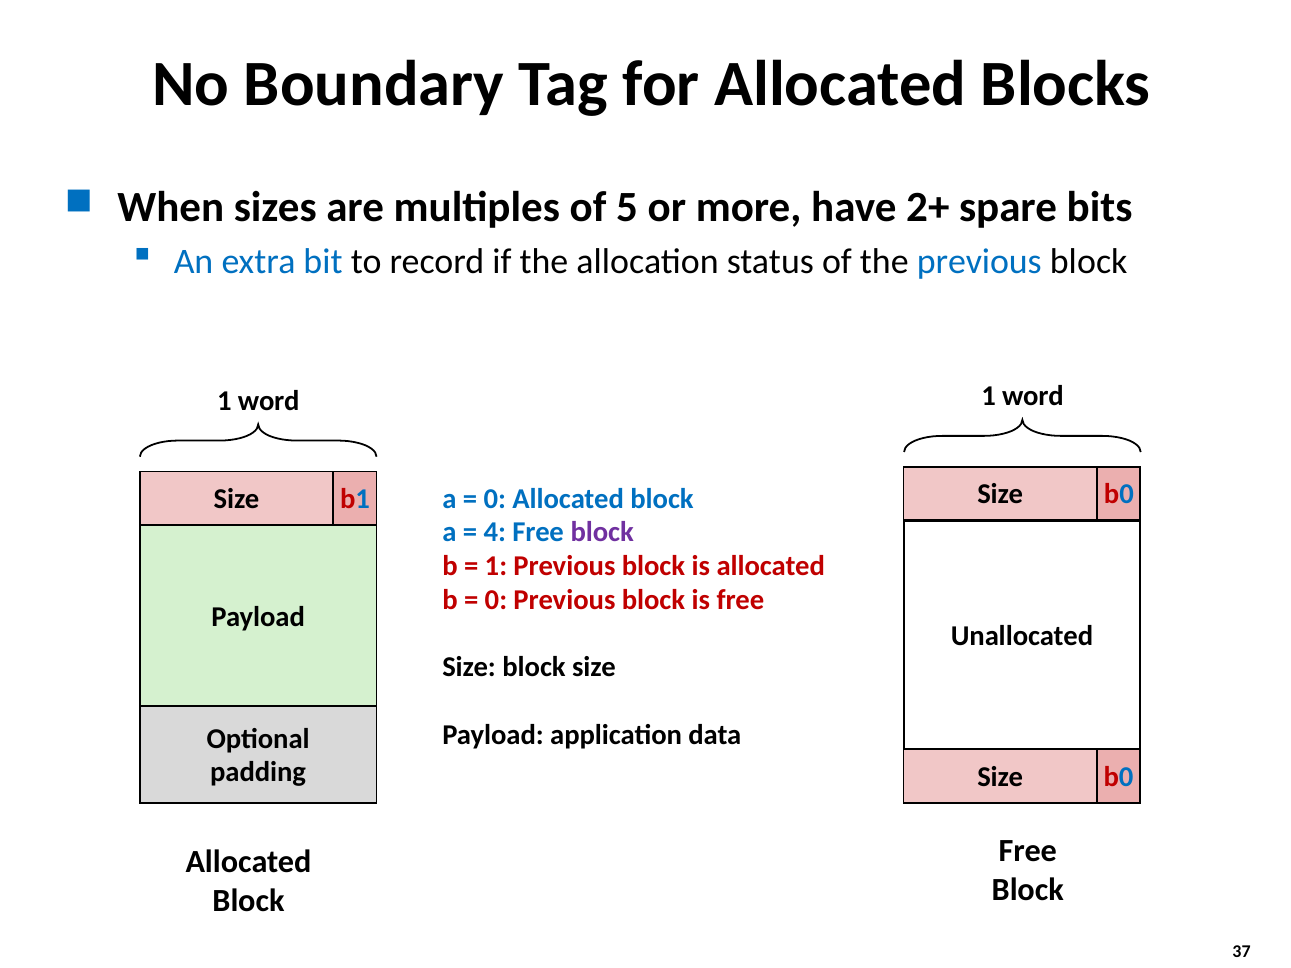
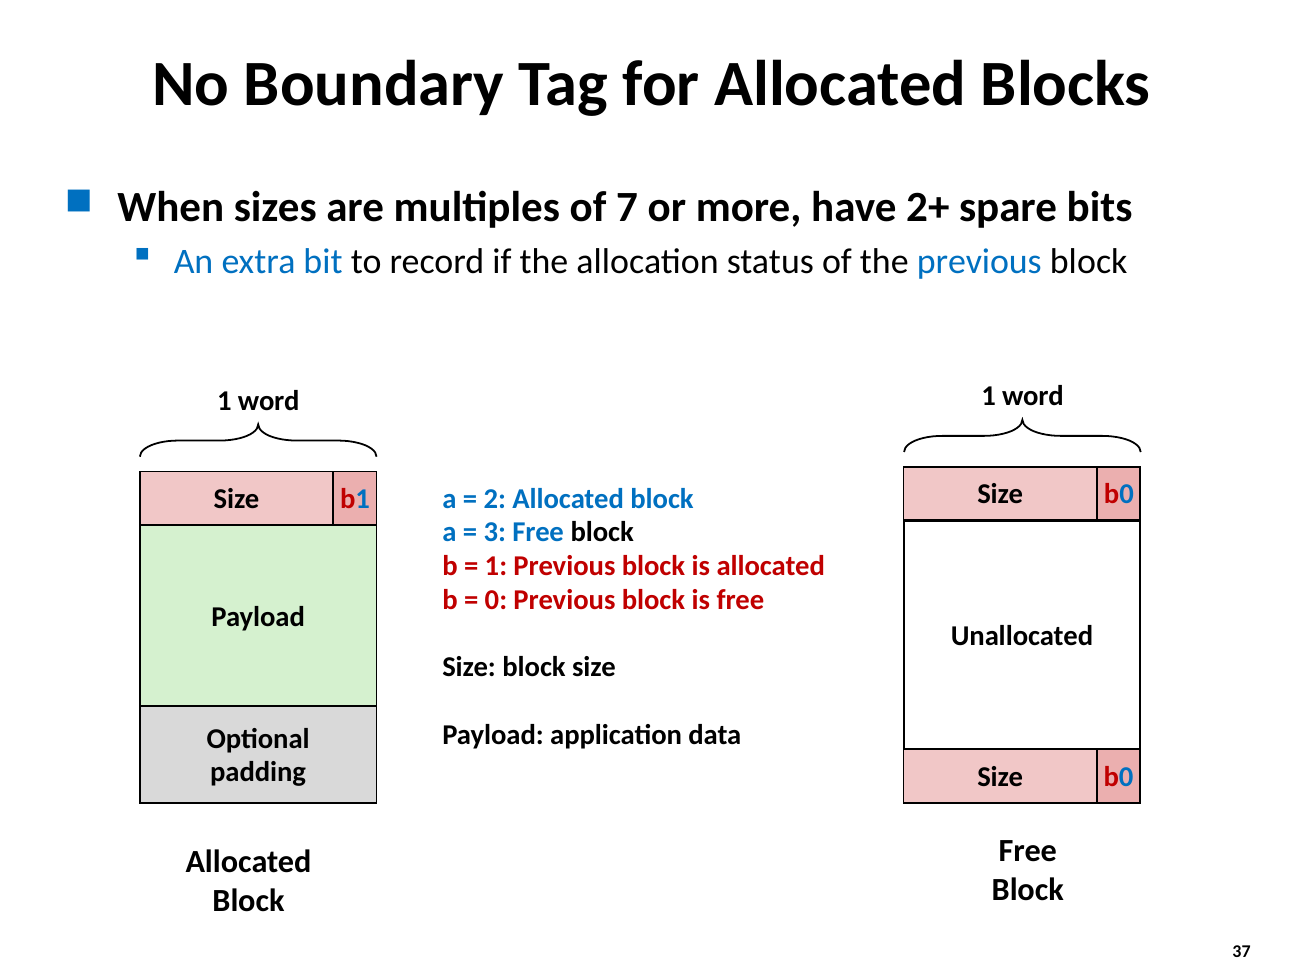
5: 5 -> 7 (627, 207)
0: 0 -> 2 (495, 499)
4: 4 -> 3 (495, 533)
block colour: purple -> black (602, 533)
